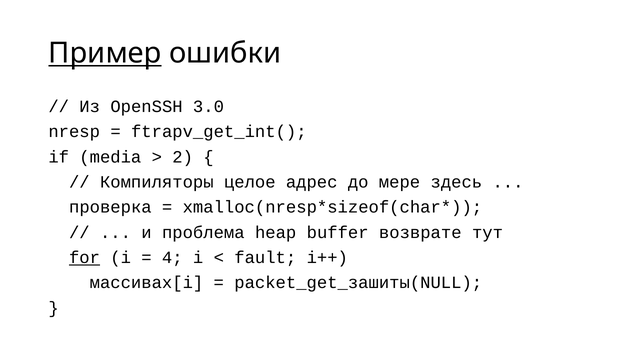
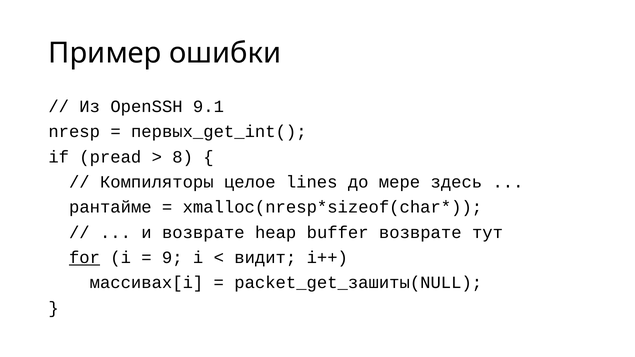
Пример underline: present -> none (105, 53)
3.0: 3.0 -> 9.1 (208, 107)
ftrapv_get_int(: ftrapv_get_int( -> первых_get_int( (219, 132)
media: media -> pread (110, 157)
2: 2 -> 8 (183, 157)
адрес: адрес -> lines (312, 182)
проверка: проверка -> рантайме (110, 207)
и проблема: проблема -> возврате (203, 233)
4: 4 -> 9 (172, 258)
fault: fault -> видит (265, 258)
